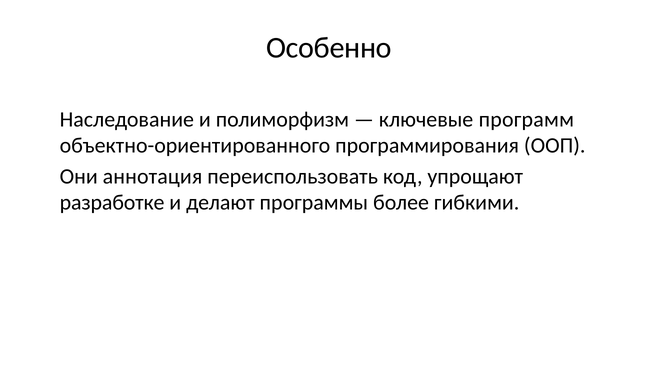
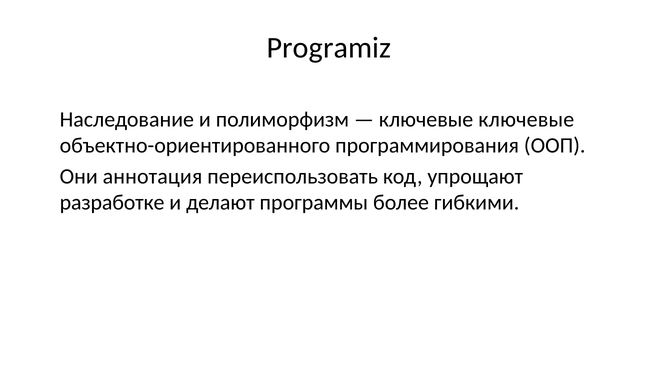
Особенно: Особенно -> Programiz (329, 48)
ключевые программ: программ -> ключевые (526, 119)
